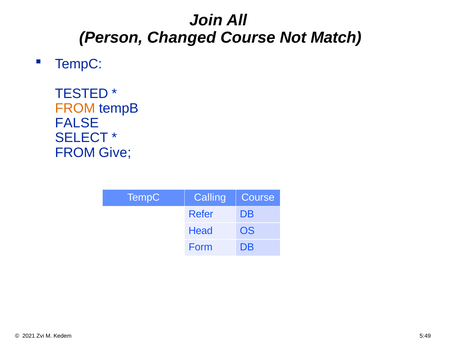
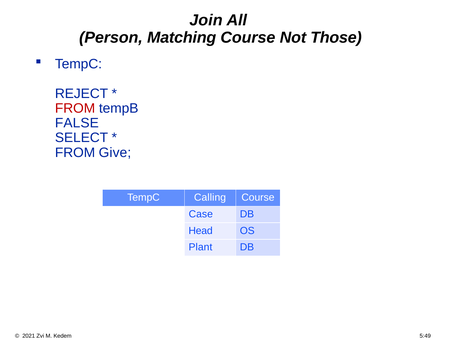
Changed: Changed -> Matching (182, 38)
Match: Match -> Those (336, 38)
TESTED: TESTED -> REJECT (81, 94)
FROM colour: orange -> red (75, 109)
Refer: Refer -> Case (201, 214)
Form: Form -> Plant (201, 248)
